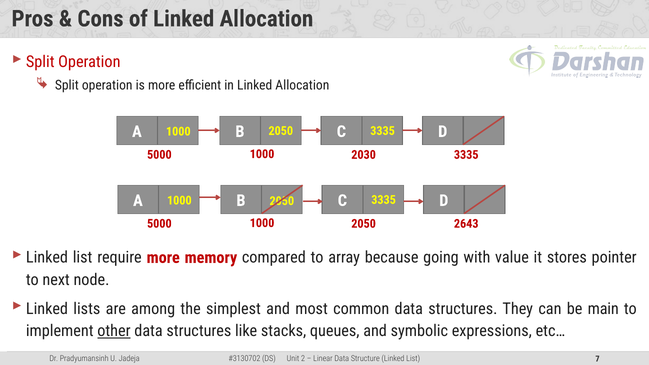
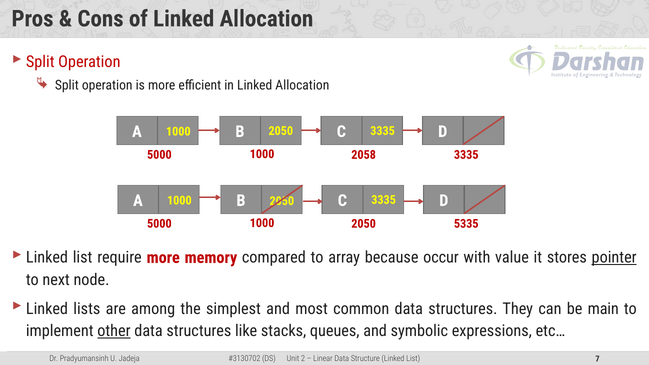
2030: 2030 -> 2058 (364, 155)
2643: 2643 -> 5335 (466, 224)
going: going -> occur (441, 258)
pointer underline: none -> present (614, 258)
